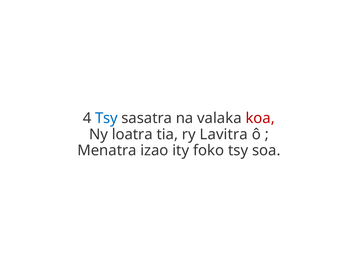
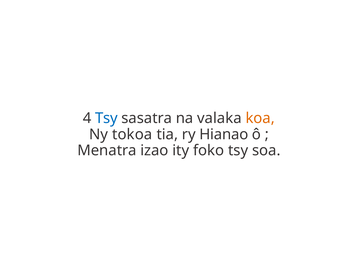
koa colour: red -> orange (260, 118)
loatra: loatra -> tokoa (132, 134)
Lavitra: Lavitra -> Hianao (224, 134)
